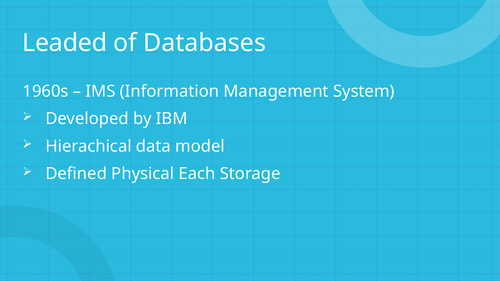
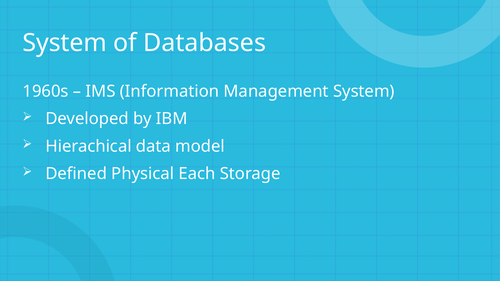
Leaded: Leaded -> System (65, 43)
